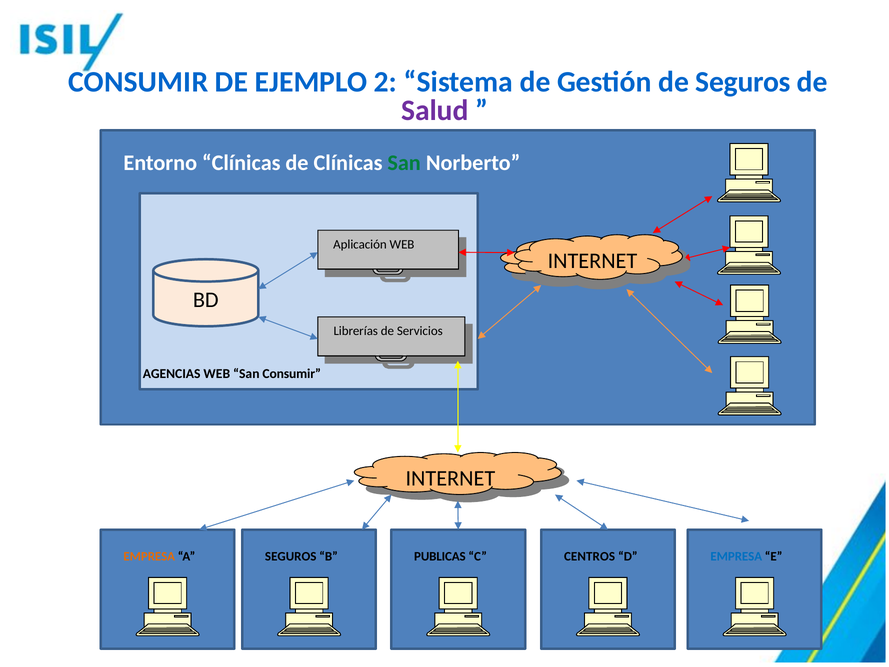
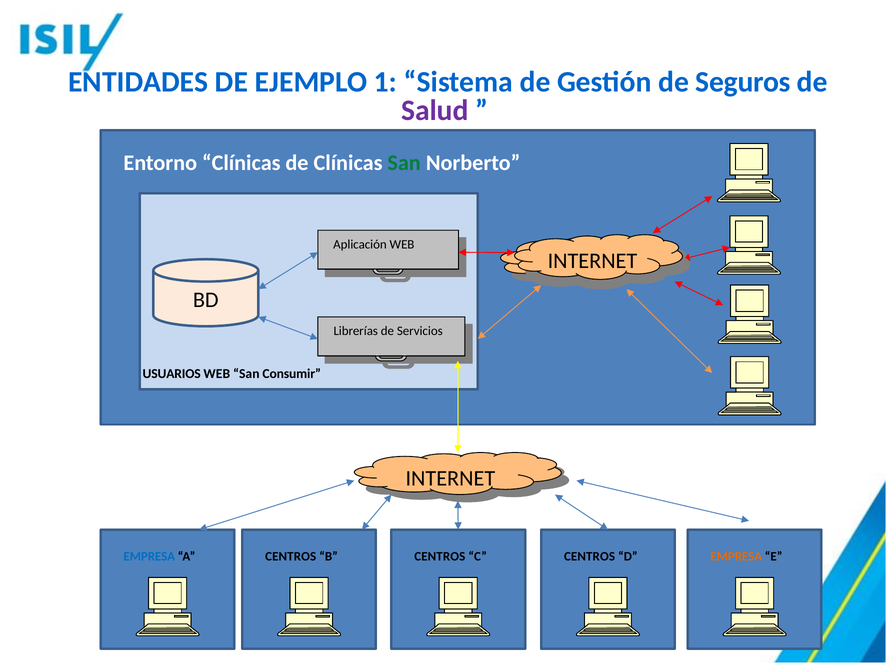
CONSUMIR: CONSUMIR -> ENTIDADES (138, 82)
2: 2 -> 1 (385, 82)
AGENCIAS: AGENCIAS -> USUARIOS (172, 374)
EMPRESA colour: orange -> blue (149, 556)
A SEGUROS: SEGUROS -> CENTROS (291, 556)
B PUBLICAS: PUBLICAS -> CENTROS (440, 556)
EMPRESA colour: blue -> orange (736, 556)
